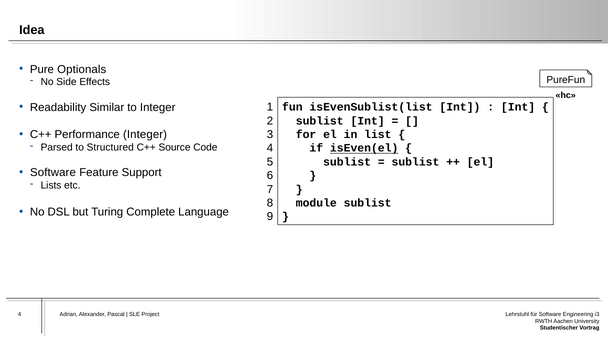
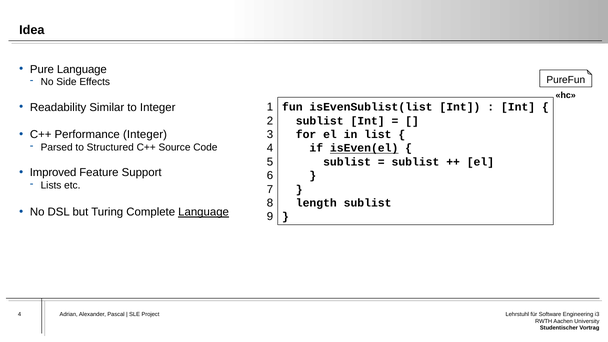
Pure Optionals: Optionals -> Language (82, 69)
Software: Software -> Improved (53, 173)
module: module -> length (316, 203)
Language underline: none -> present (204, 212)
